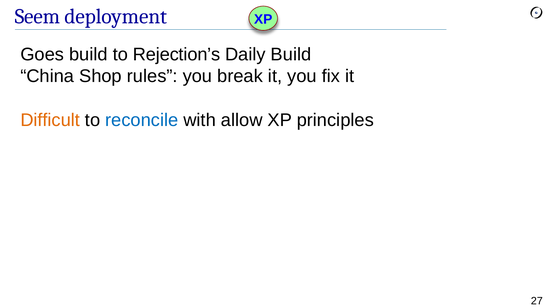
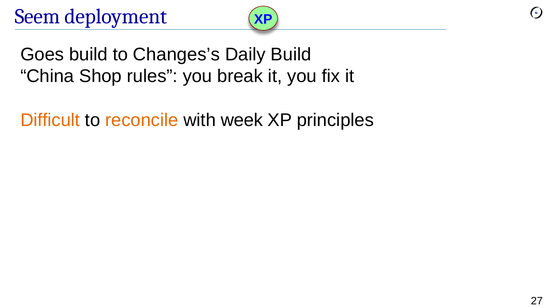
Rejection’s: Rejection’s -> Changes’s (176, 54)
reconcile colour: blue -> orange (142, 120)
allow: allow -> week (242, 120)
